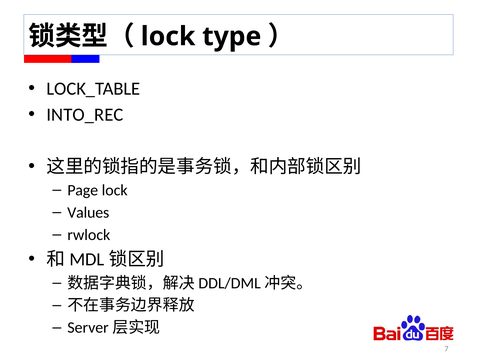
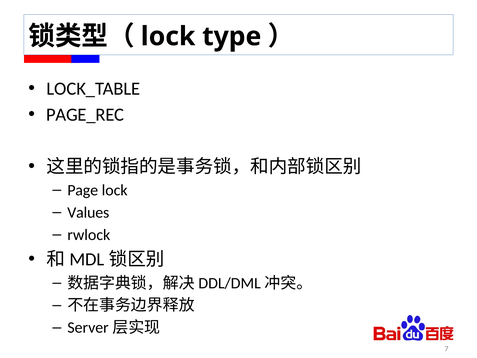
INTO_REC: INTO_REC -> PAGE_REC (85, 114)
